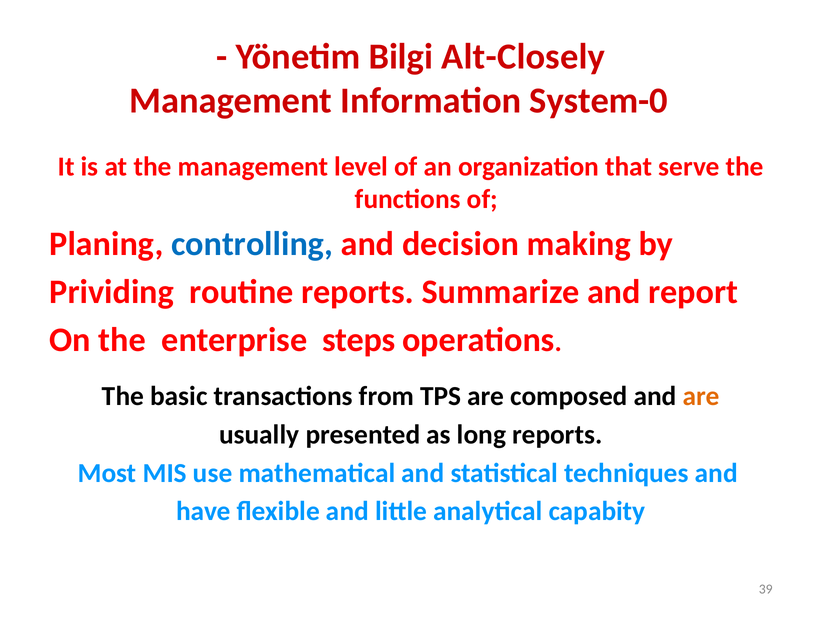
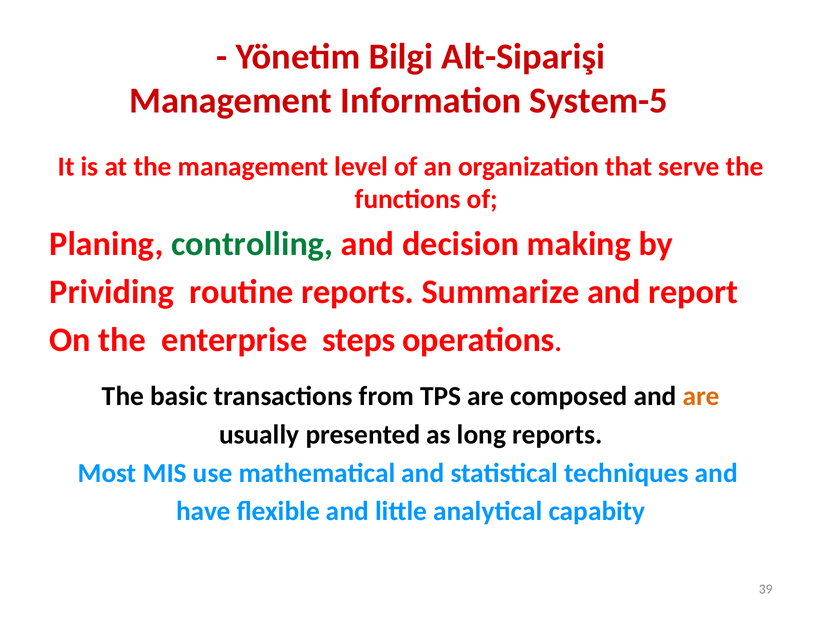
Alt-Closely: Alt-Closely -> Alt-Siparişi (523, 57)
System-0: System-0 -> System-5 (599, 101)
controlling colour: blue -> green (252, 244)
